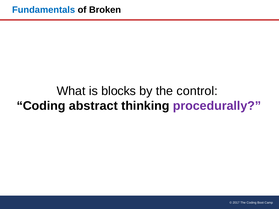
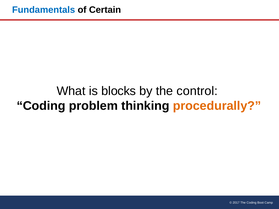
Broken: Broken -> Certain (105, 10)
abstract: abstract -> problem (93, 106)
procedurally colour: purple -> orange (217, 106)
